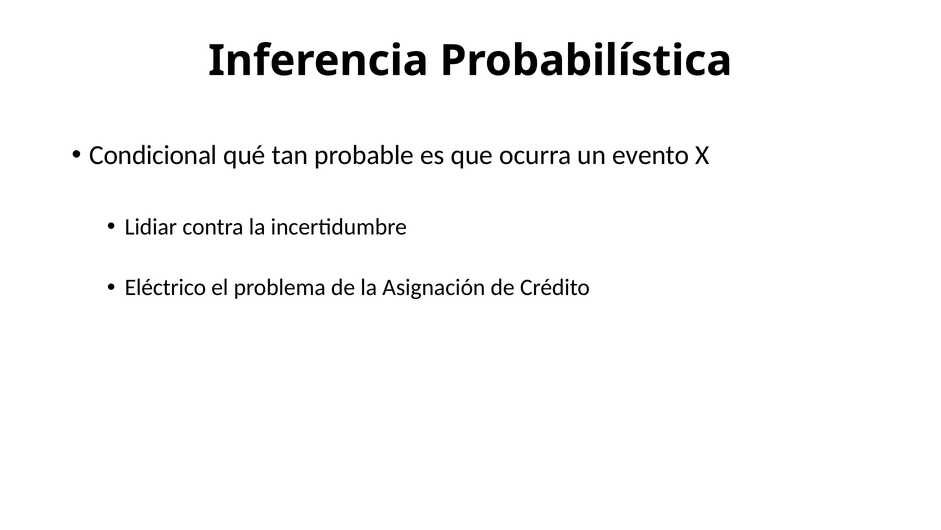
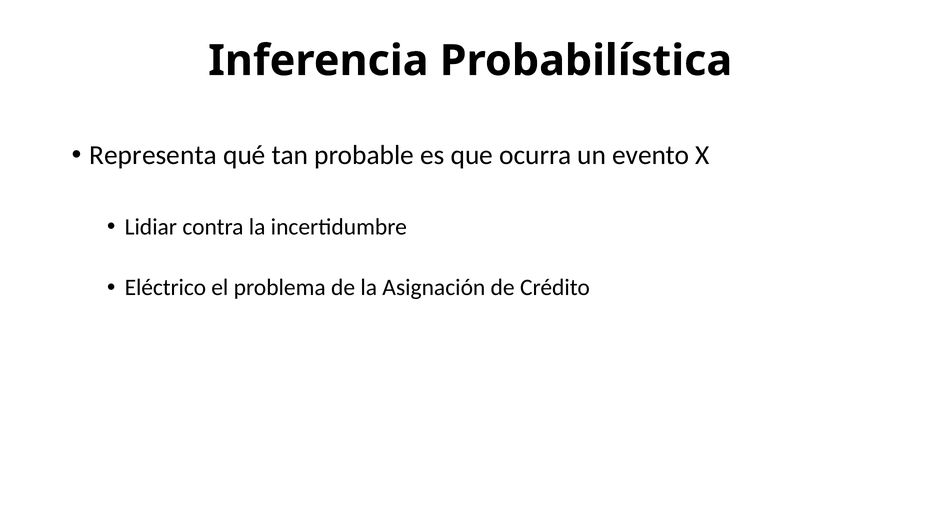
Condicional: Condicional -> Representa (153, 155)
